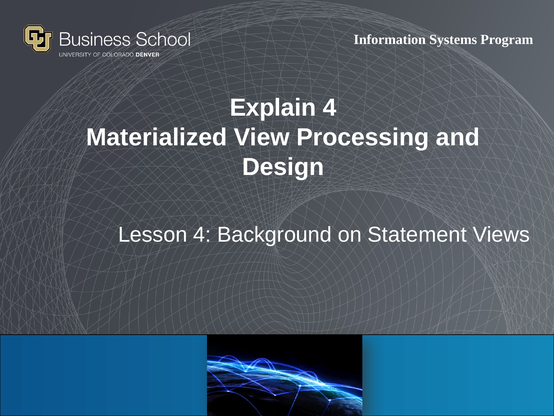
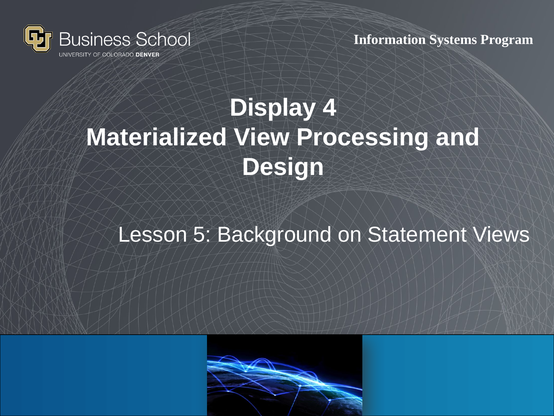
Explain: Explain -> Display (273, 108)
Lesson 4: 4 -> 5 (202, 234)
